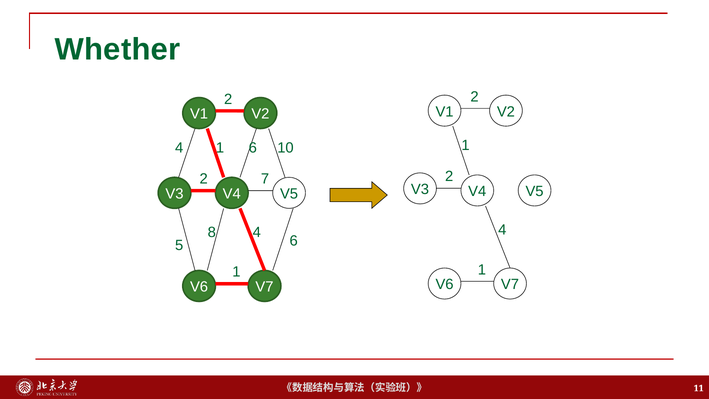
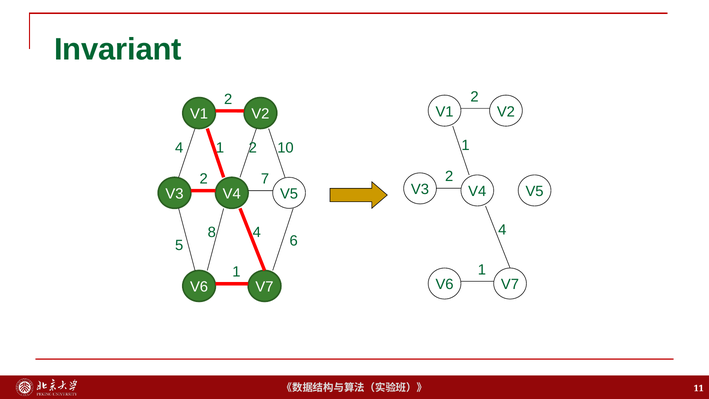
Whether: Whether -> Invariant (118, 50)
6: 6 -> 2 (253, 148)
